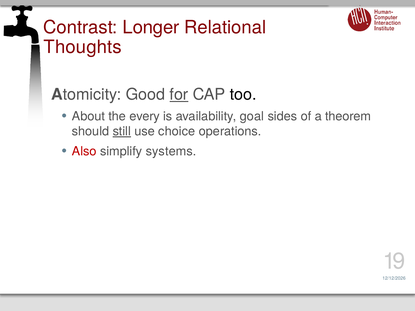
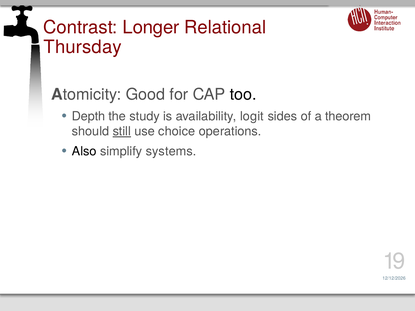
Thoughts: Thoughts -> Thursday (83, 47)
for underline: present -> none (179, 95)
About: About -> Depth (89, 116)
every: every -> study (145, 116)
goal: goal -> logit (252, 116)
Also colour: red -> black (84, 151)
